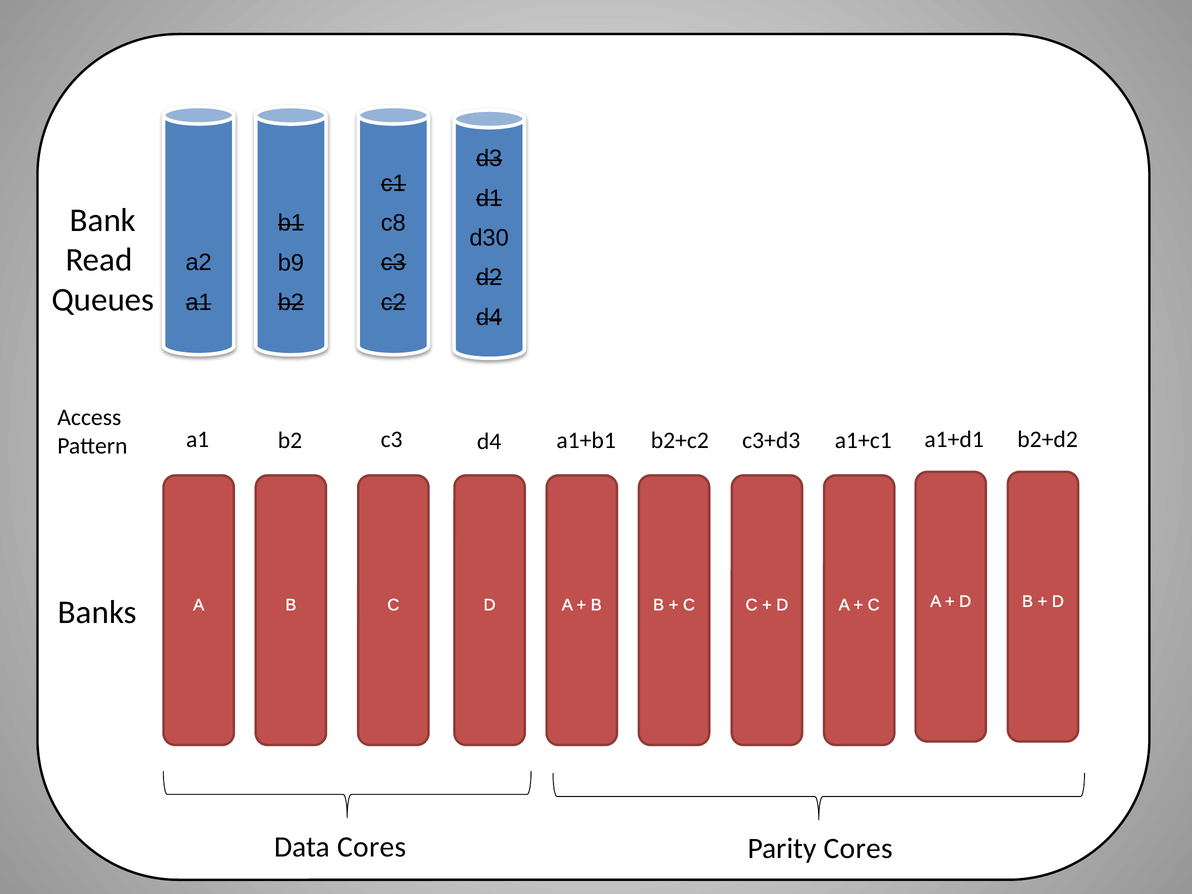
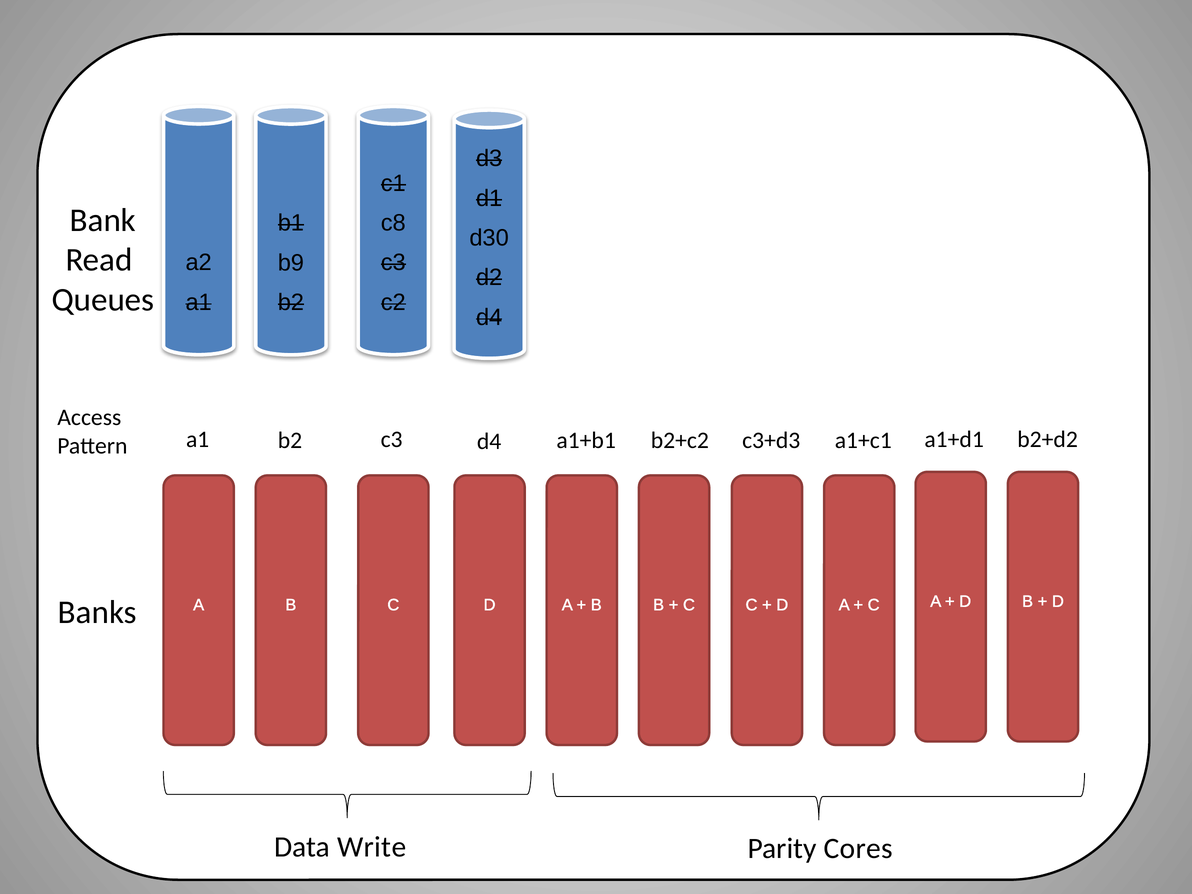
Data Cores: Cores -> Write (372, 847)
